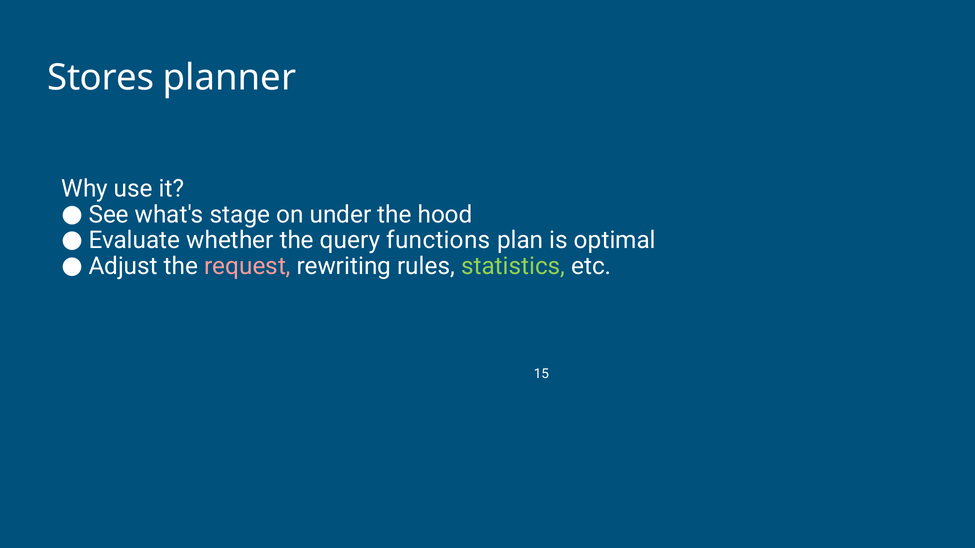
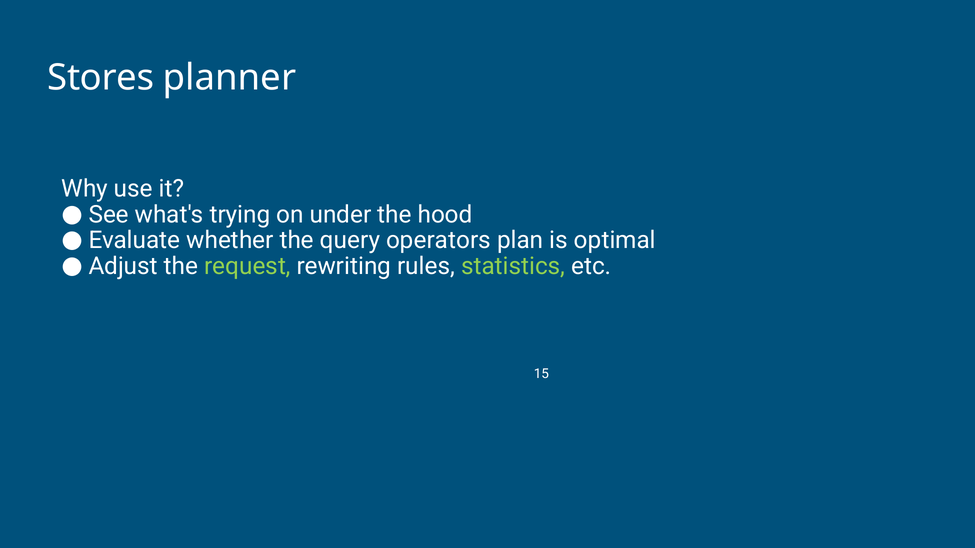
stage: stage -> trying (240, 215)
functions: functions -> operators (439, 240)
request colour: pink -> light green (248, 266)
